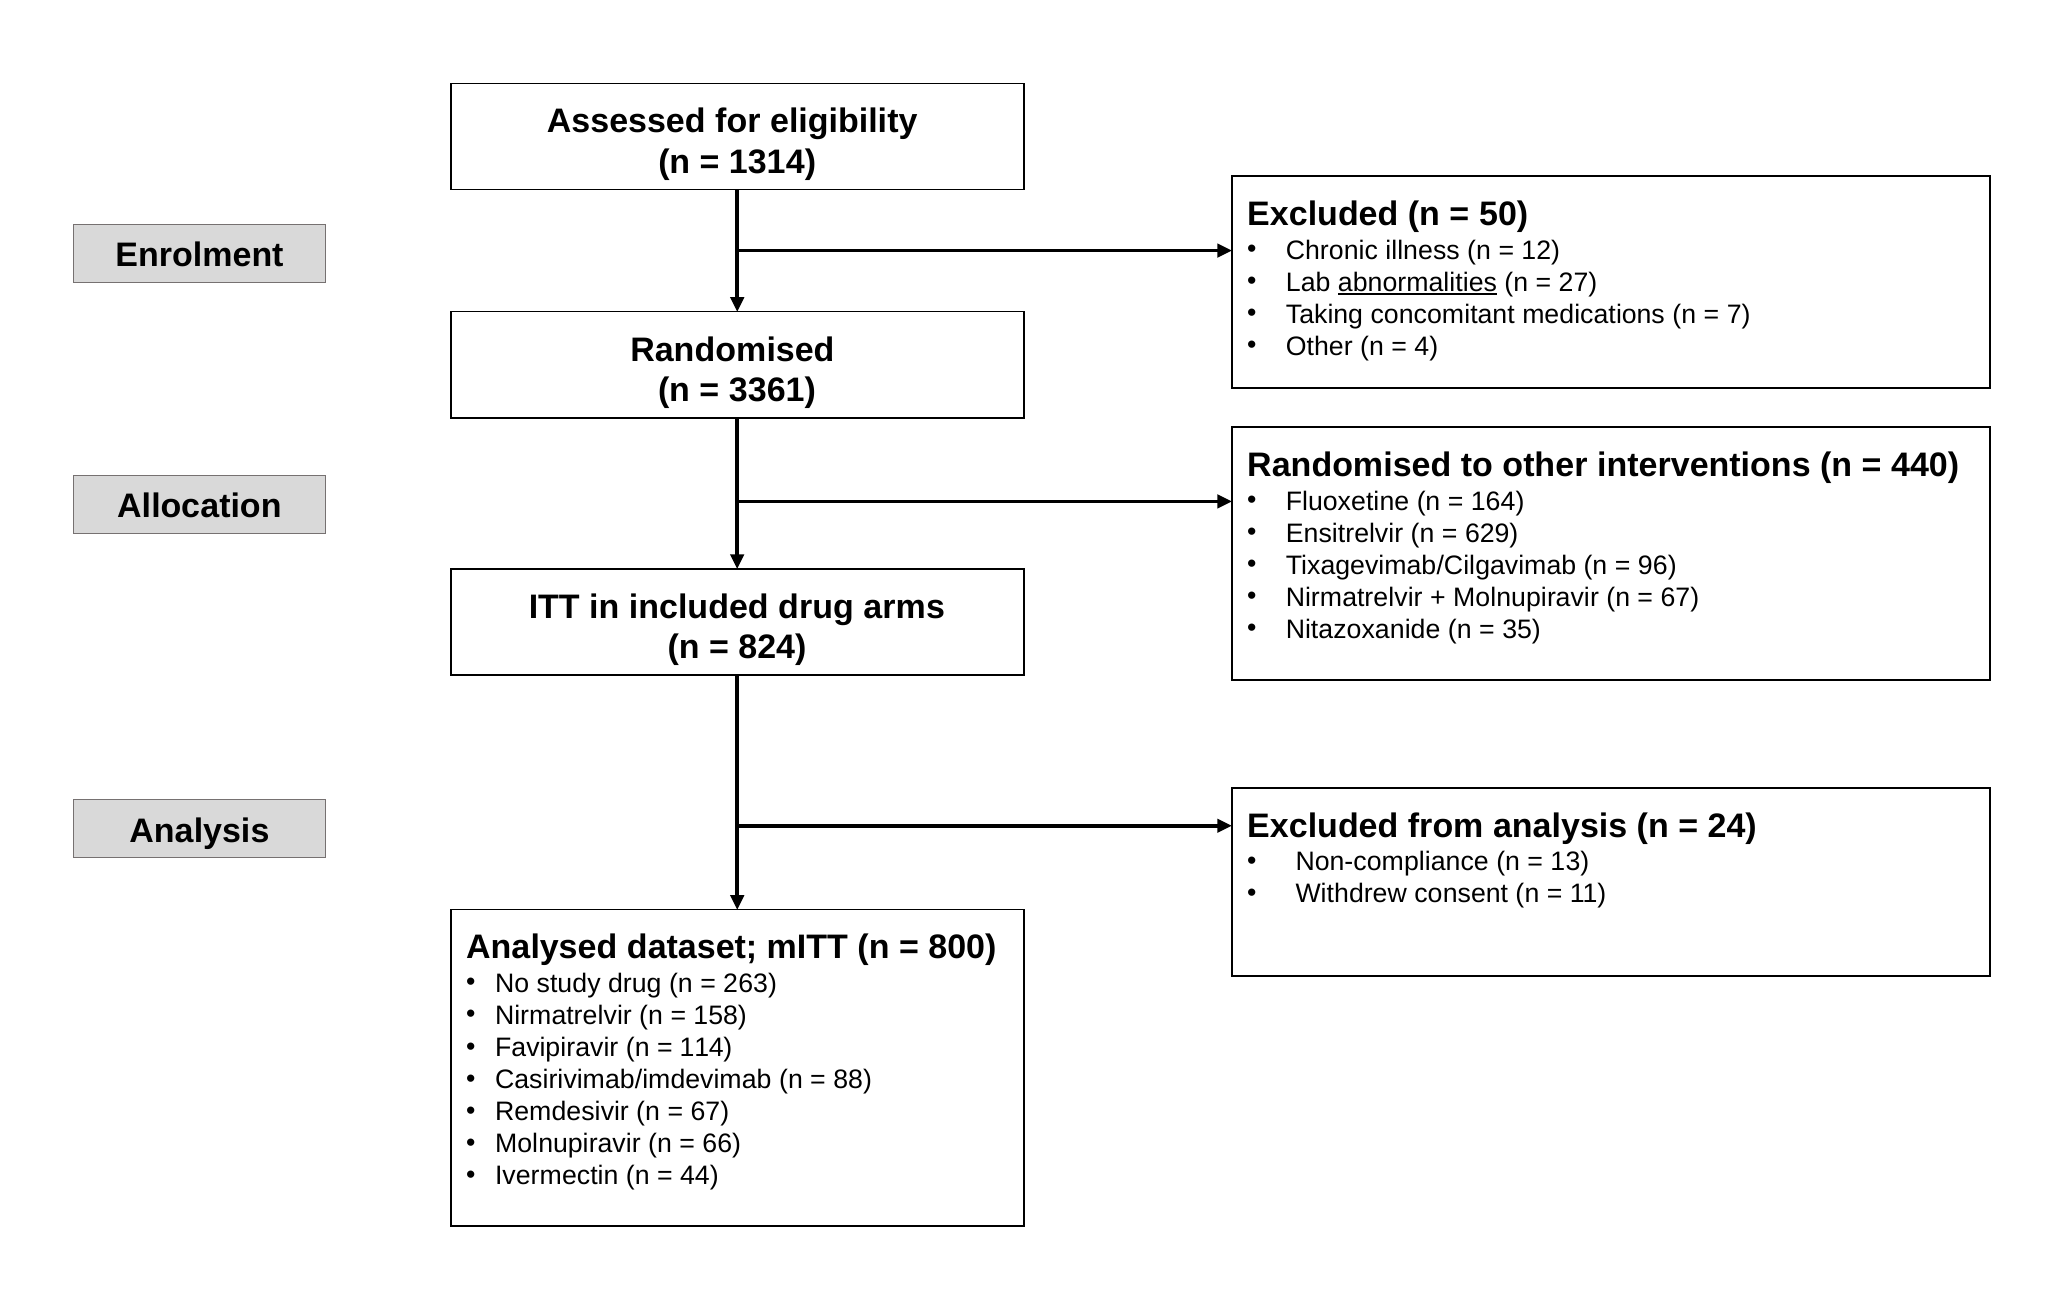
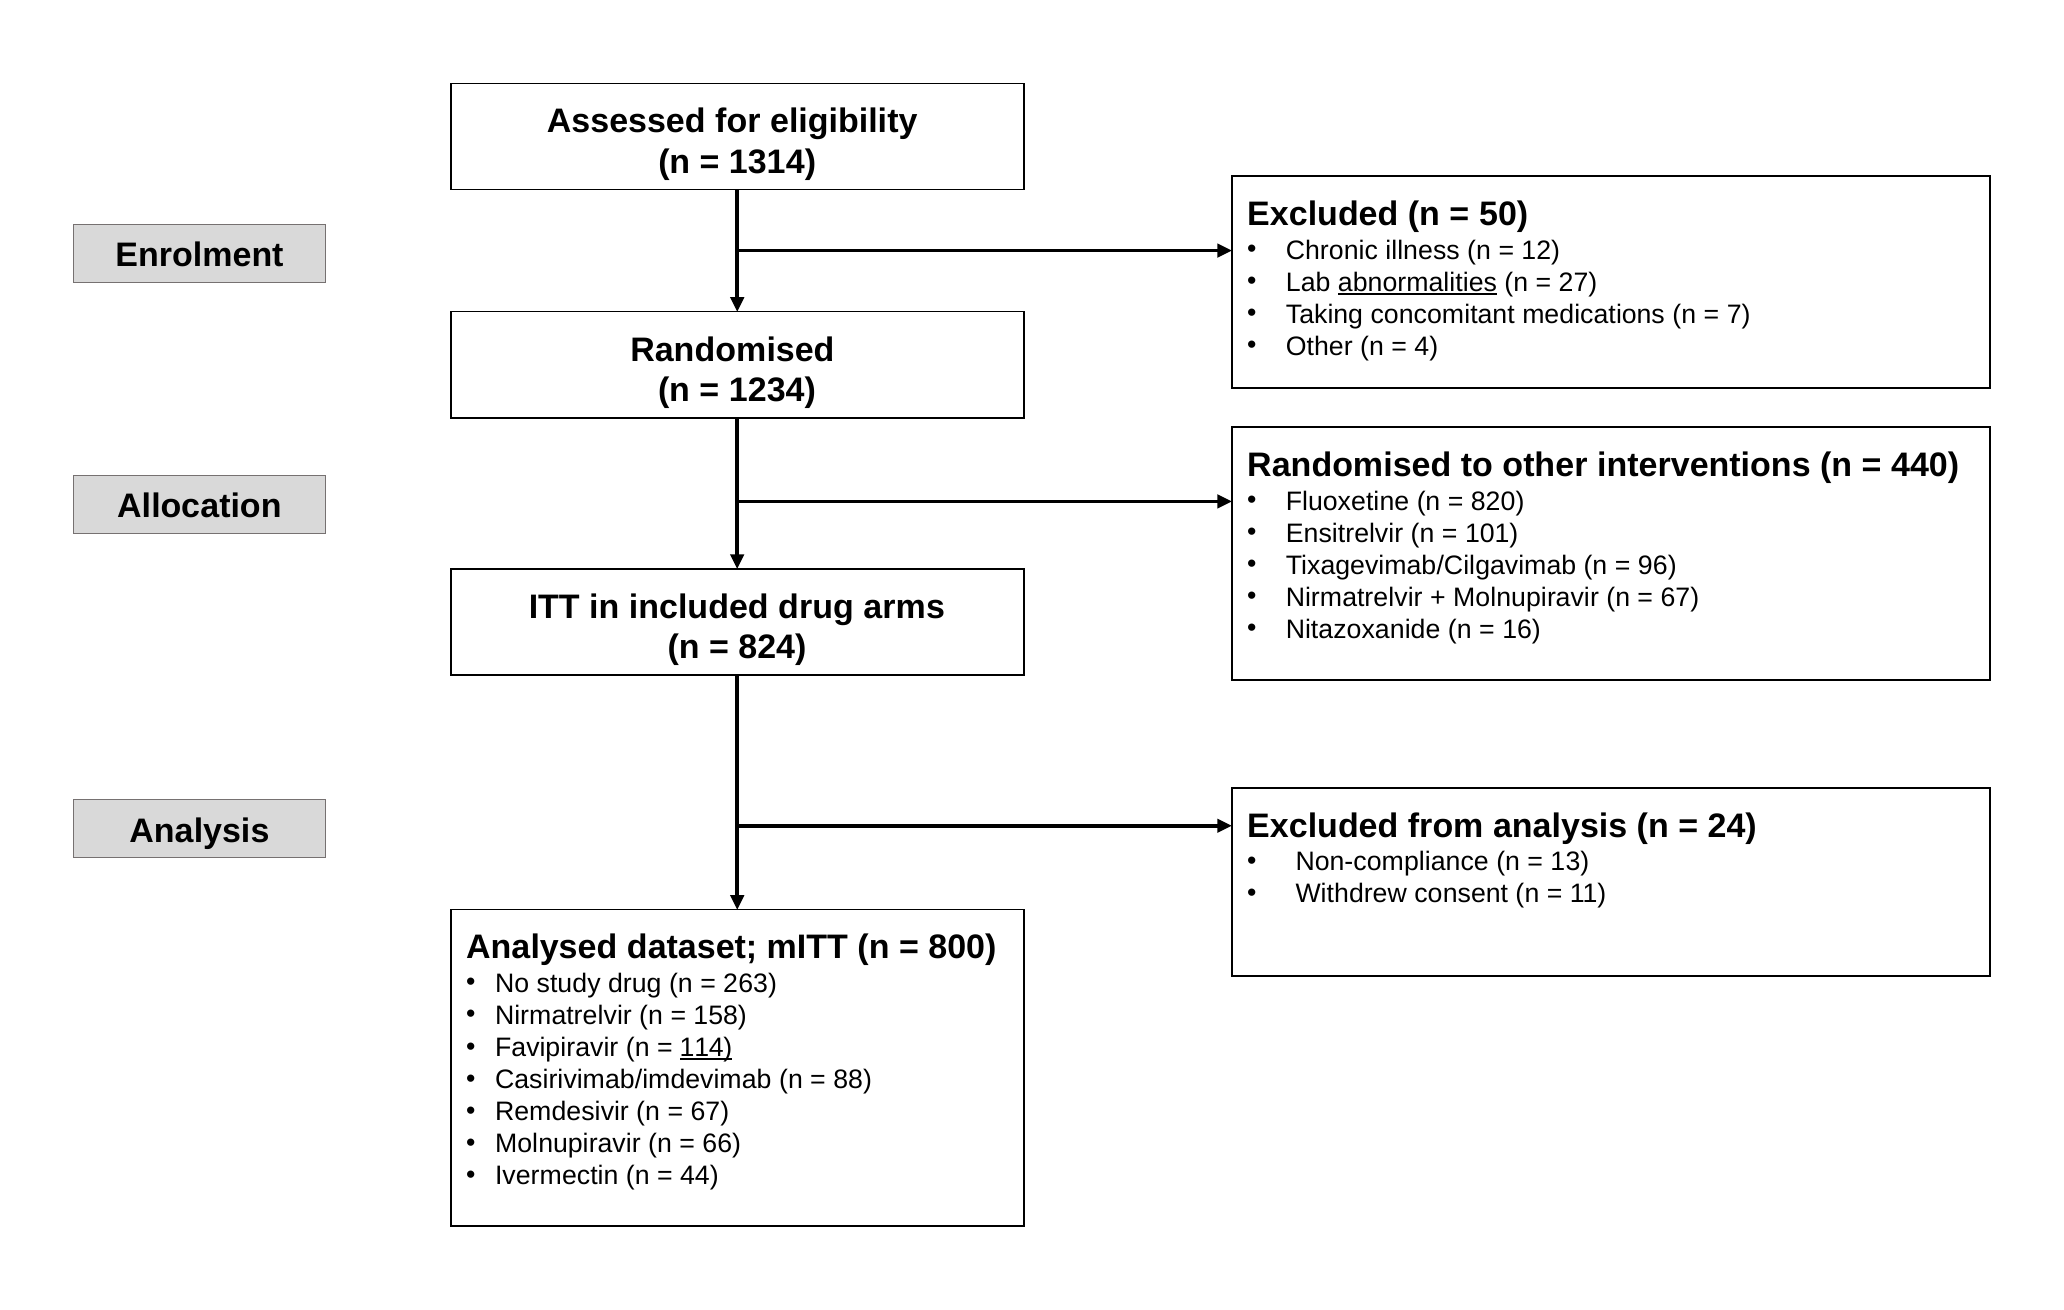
3361: 3361 -> 1234 (772, 391)
164: 164 -> 820 (1498, 502)
629: 629 -> 101 (1492, 534)
35: 35 -> 16 (1522, 630)
114 underline: none -> present (706, 1048)
